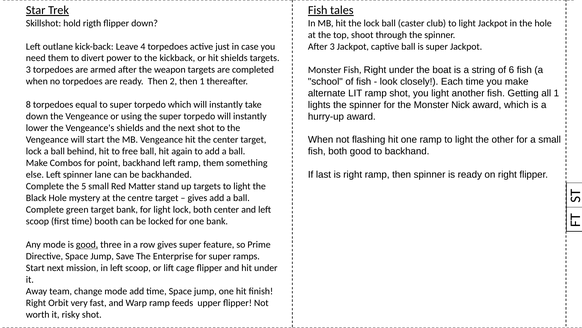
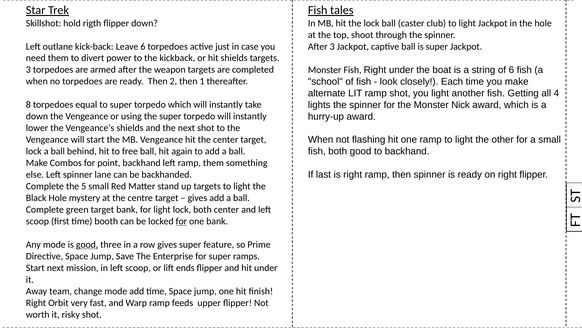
Leave 4: 4 -> 6 (143, 46)
all 1: 1 -> 4 (556, 93)
for underline: none -> present (181, 221)
cage: cage -> ends (185, 267)
